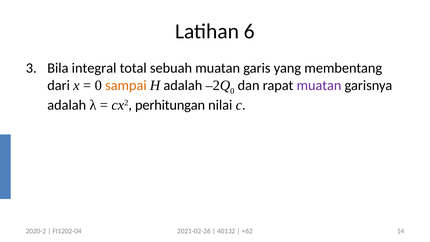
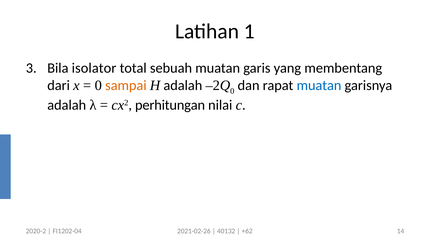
6: 6 -> 1 (249, 31)
integral: integral -> isolator (94, 68)
muatan colour: purple -> blue (319, 85)
